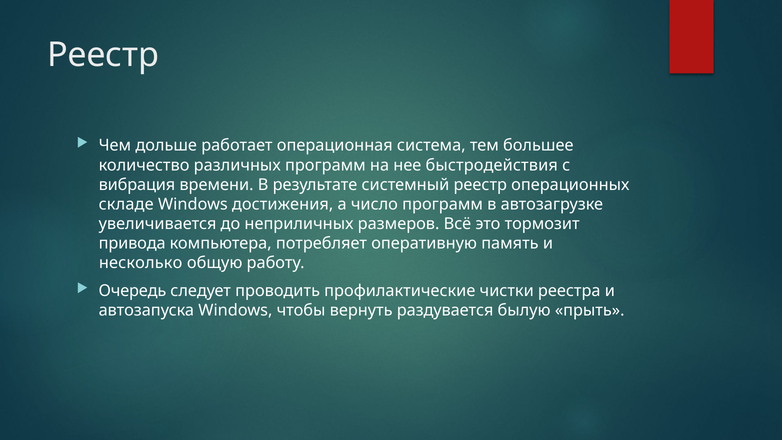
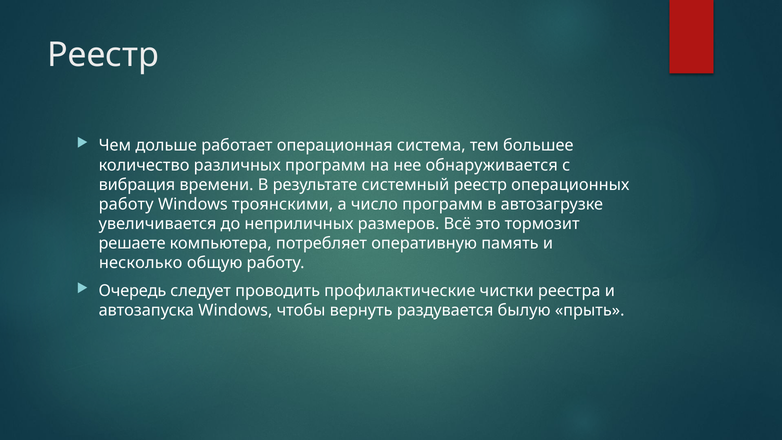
быстродействия: быстродействия -> обнаруживается (492, 165)
складе: складе -> работу (126, 204)
достижения: достижения -> троянскими (283, 204)
привода: привода -> решаете (132, 243)
